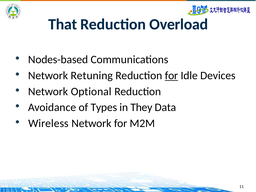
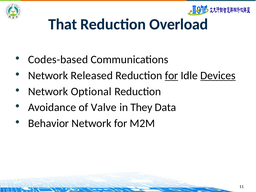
Nodes-based: Nodes-based -> Codes-based (58, 60)
Retuning: Retuning -> Released (92, 76)
Devices underline: none -> present (218, 76)
Types: Types -> Valve (104, 107)
Wireless: Wireless -> Behavior (49, 123)
